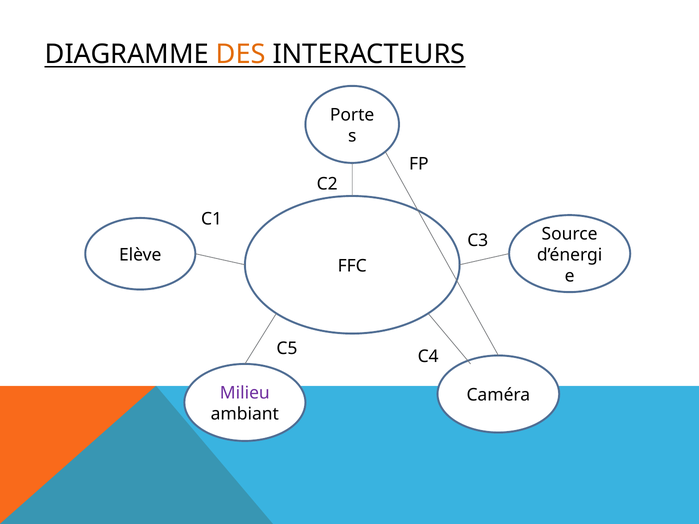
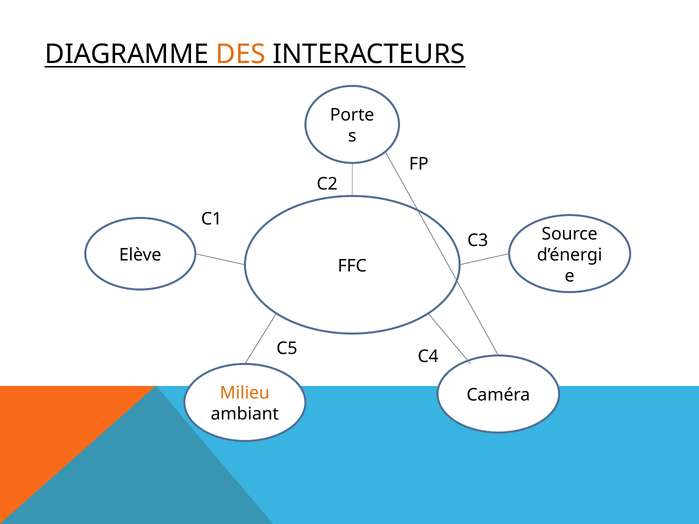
Milieu colour: purple -> orange (245, 393)
